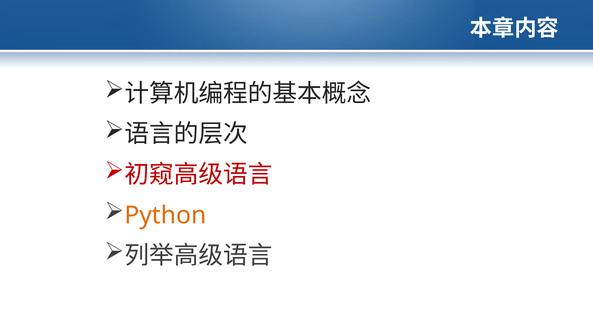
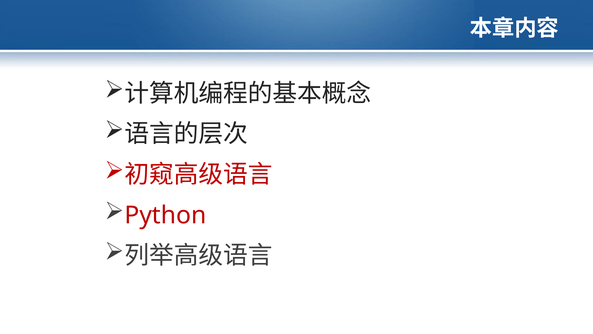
Python colour: orange -> red (165, 215)
